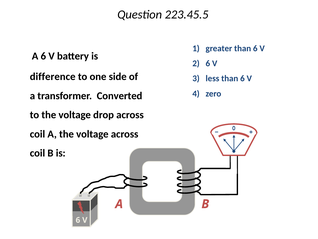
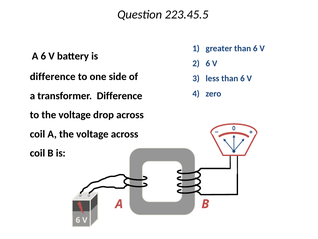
transformer Converted: Converted -> Difference (120, 96)
